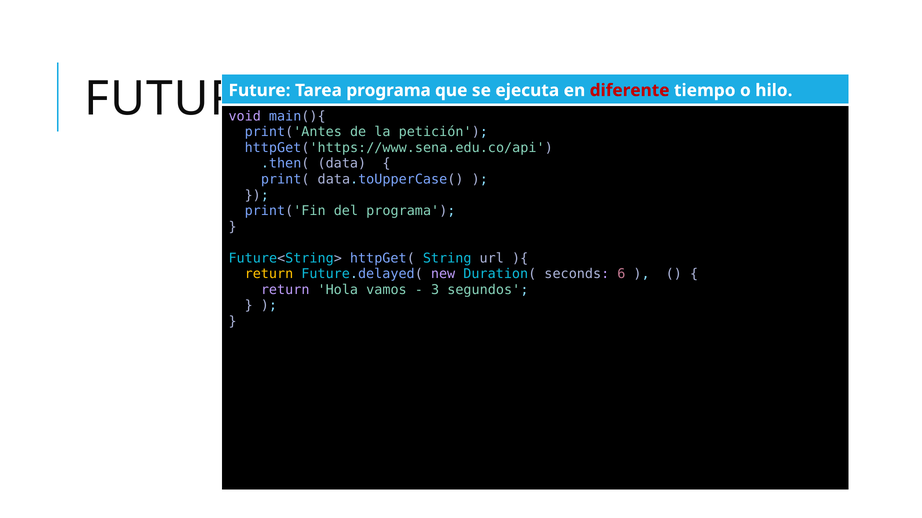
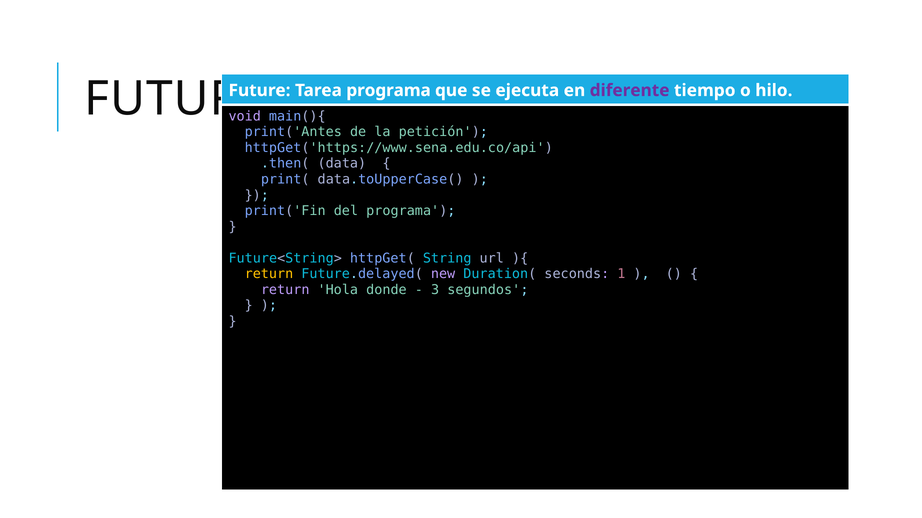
diferente colour: red -> purple (630, 91)
6: 6 -> 1 (621, 274)
vamos: vamos -> donde (386, 290)
